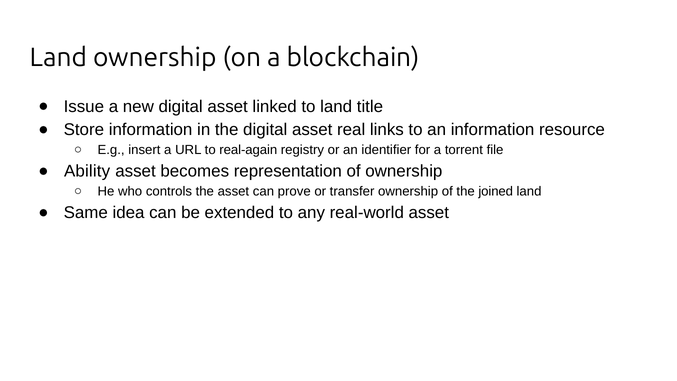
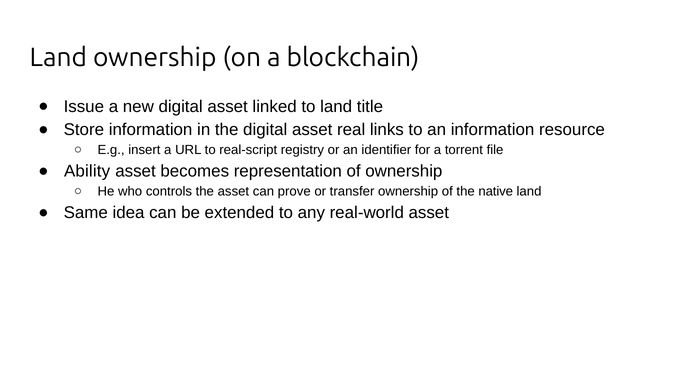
real-again: real-again -> real-script (248, 150)
joined: joined -> native (496, 191)
